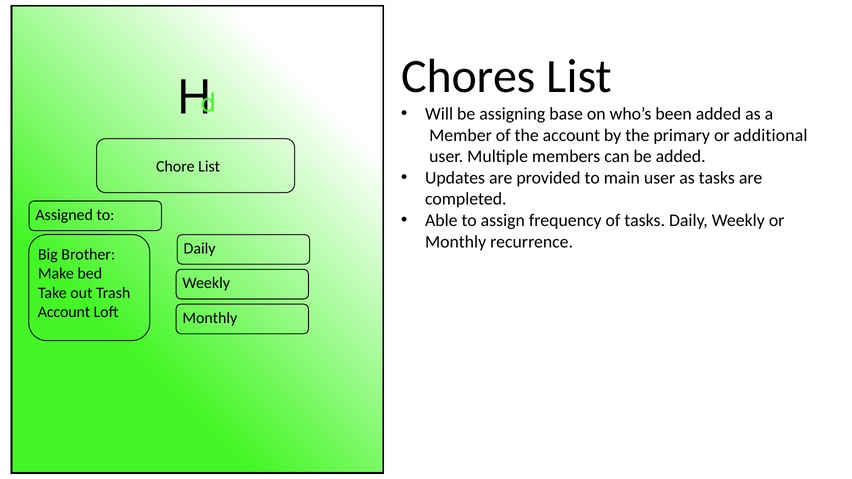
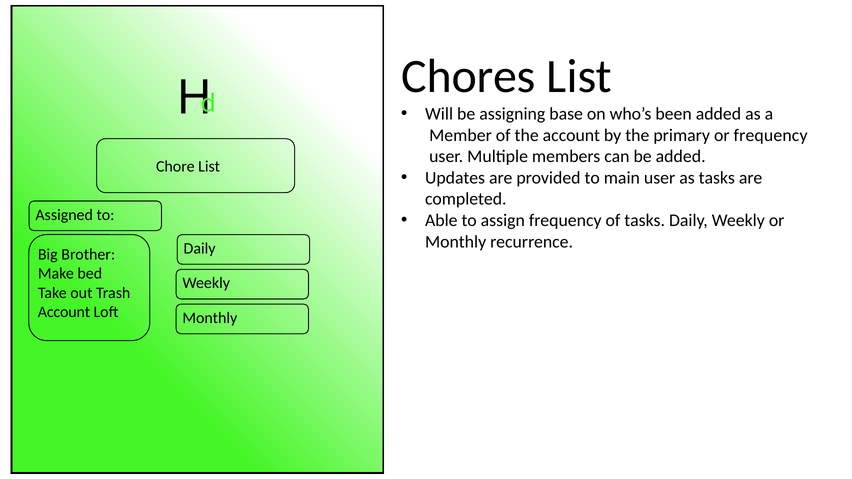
or additional: additional -> frequency (771, 135)
